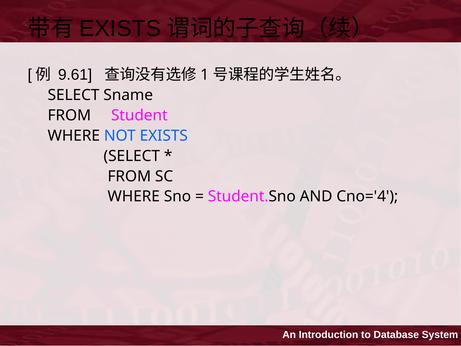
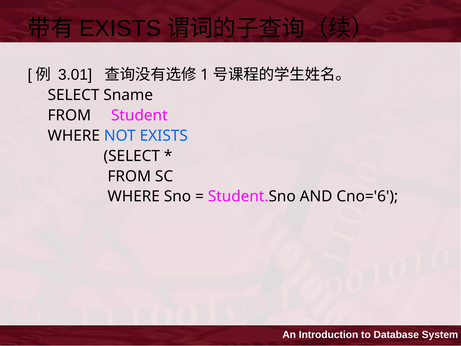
9.61: 9.61 -> 3.01 (75, 75)
Cno='4: Cno='4 -> Cno='6 (367, 196)
